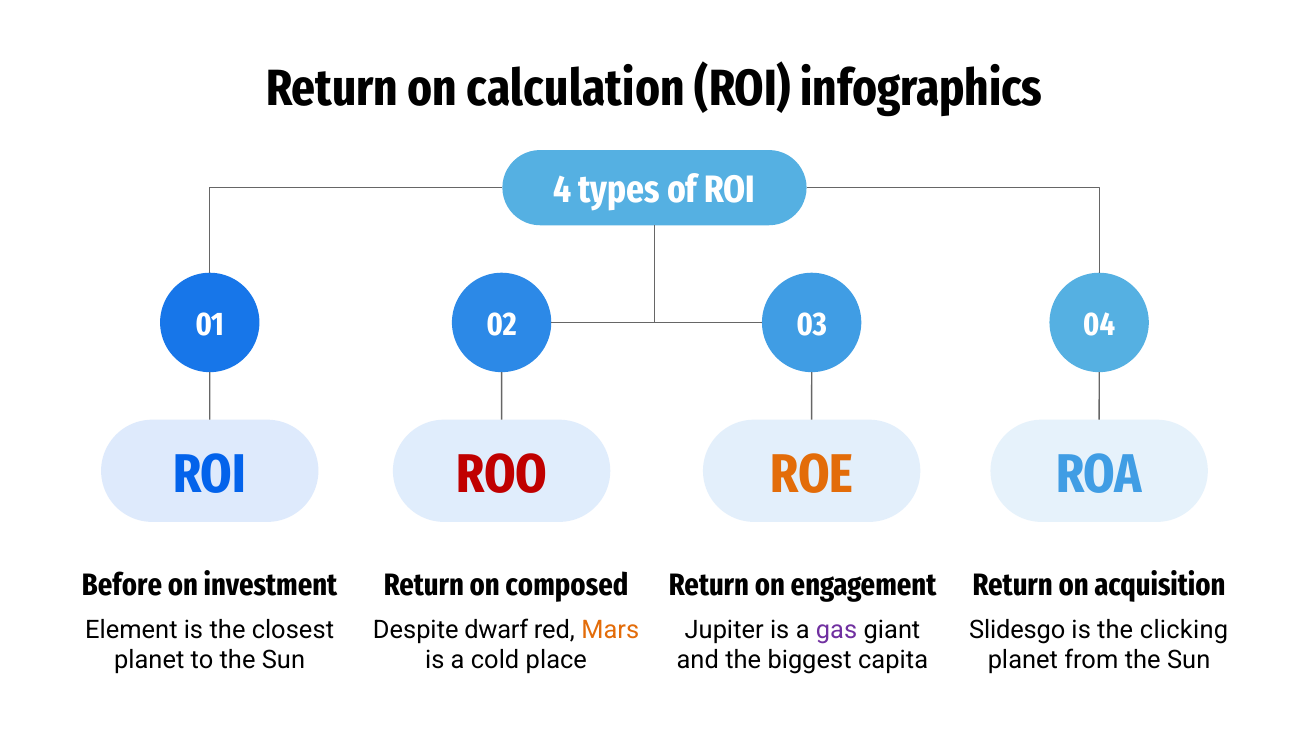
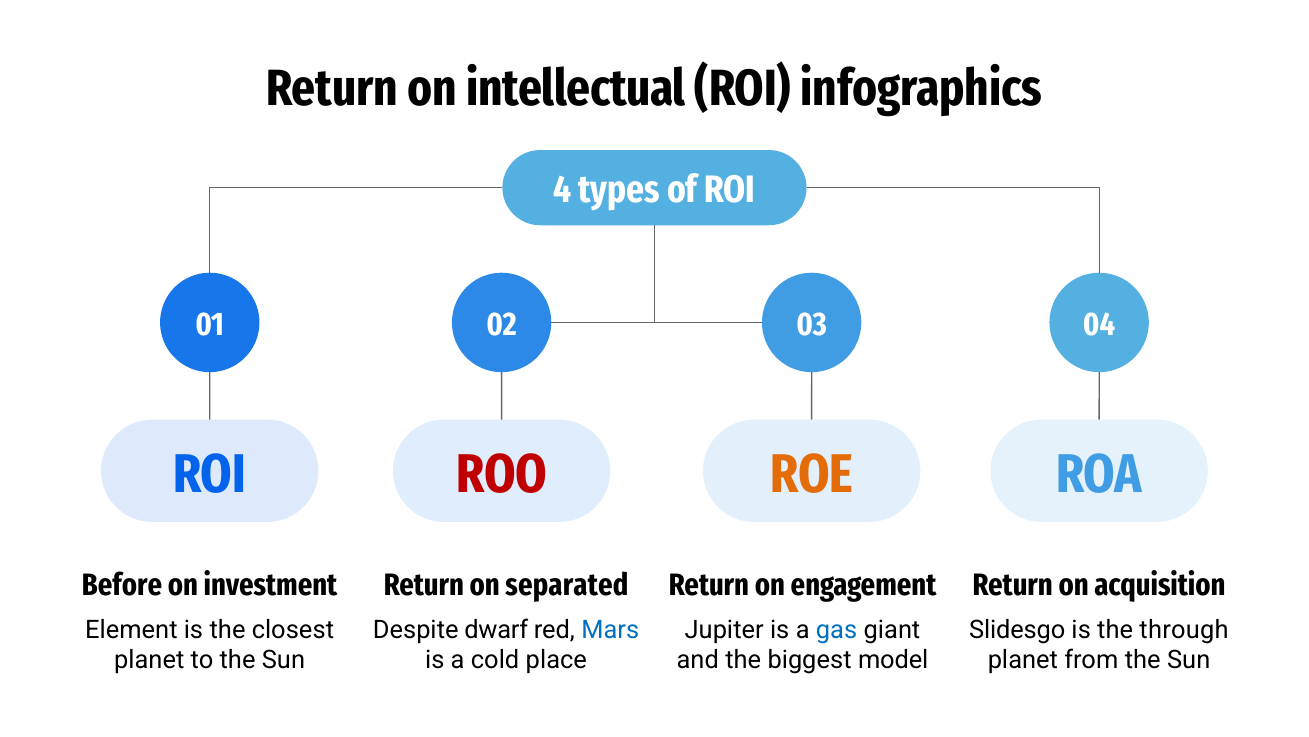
calculation: calculation -> intellectual (576, 89)
composed: composed -> separated (567, 585)
Mars colour: orange -> blue (610, 629)
gas colour: purple -> blue (837, 629)
clicking: clicking -> through (1184, 629)
capita: capita -> model (893, 660)
